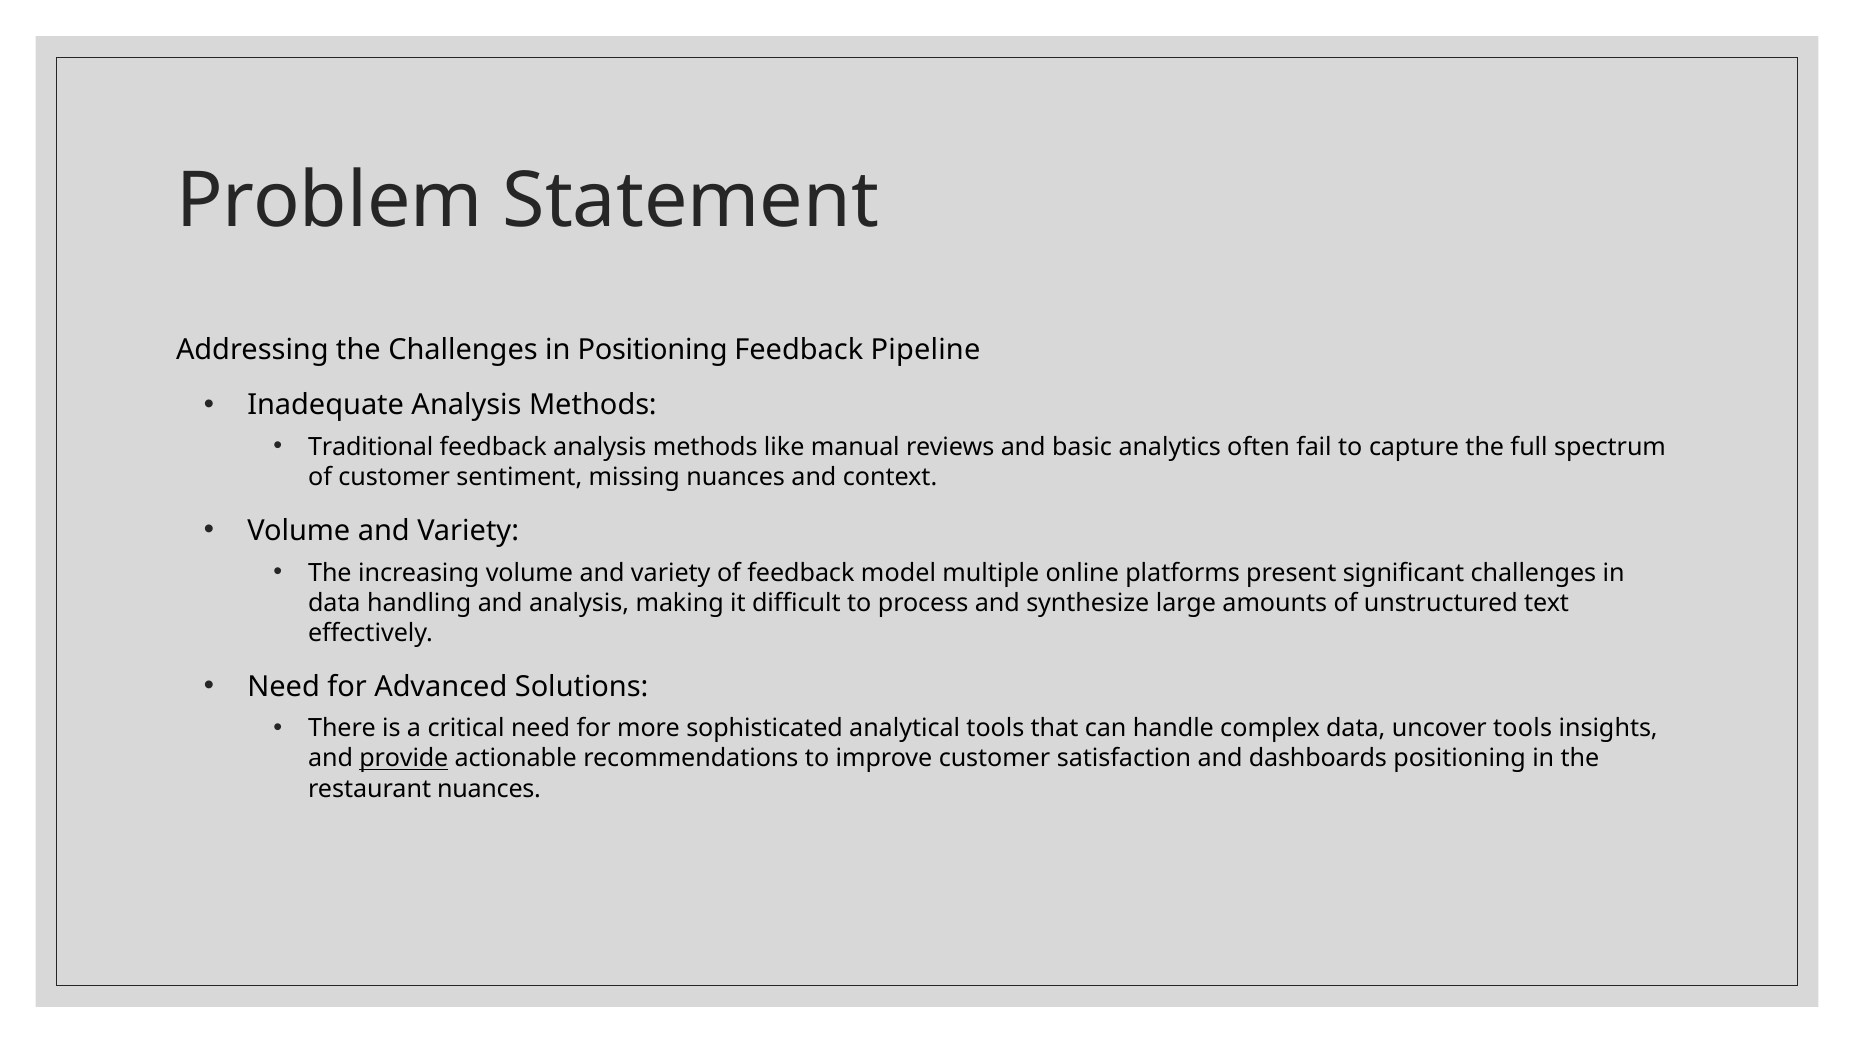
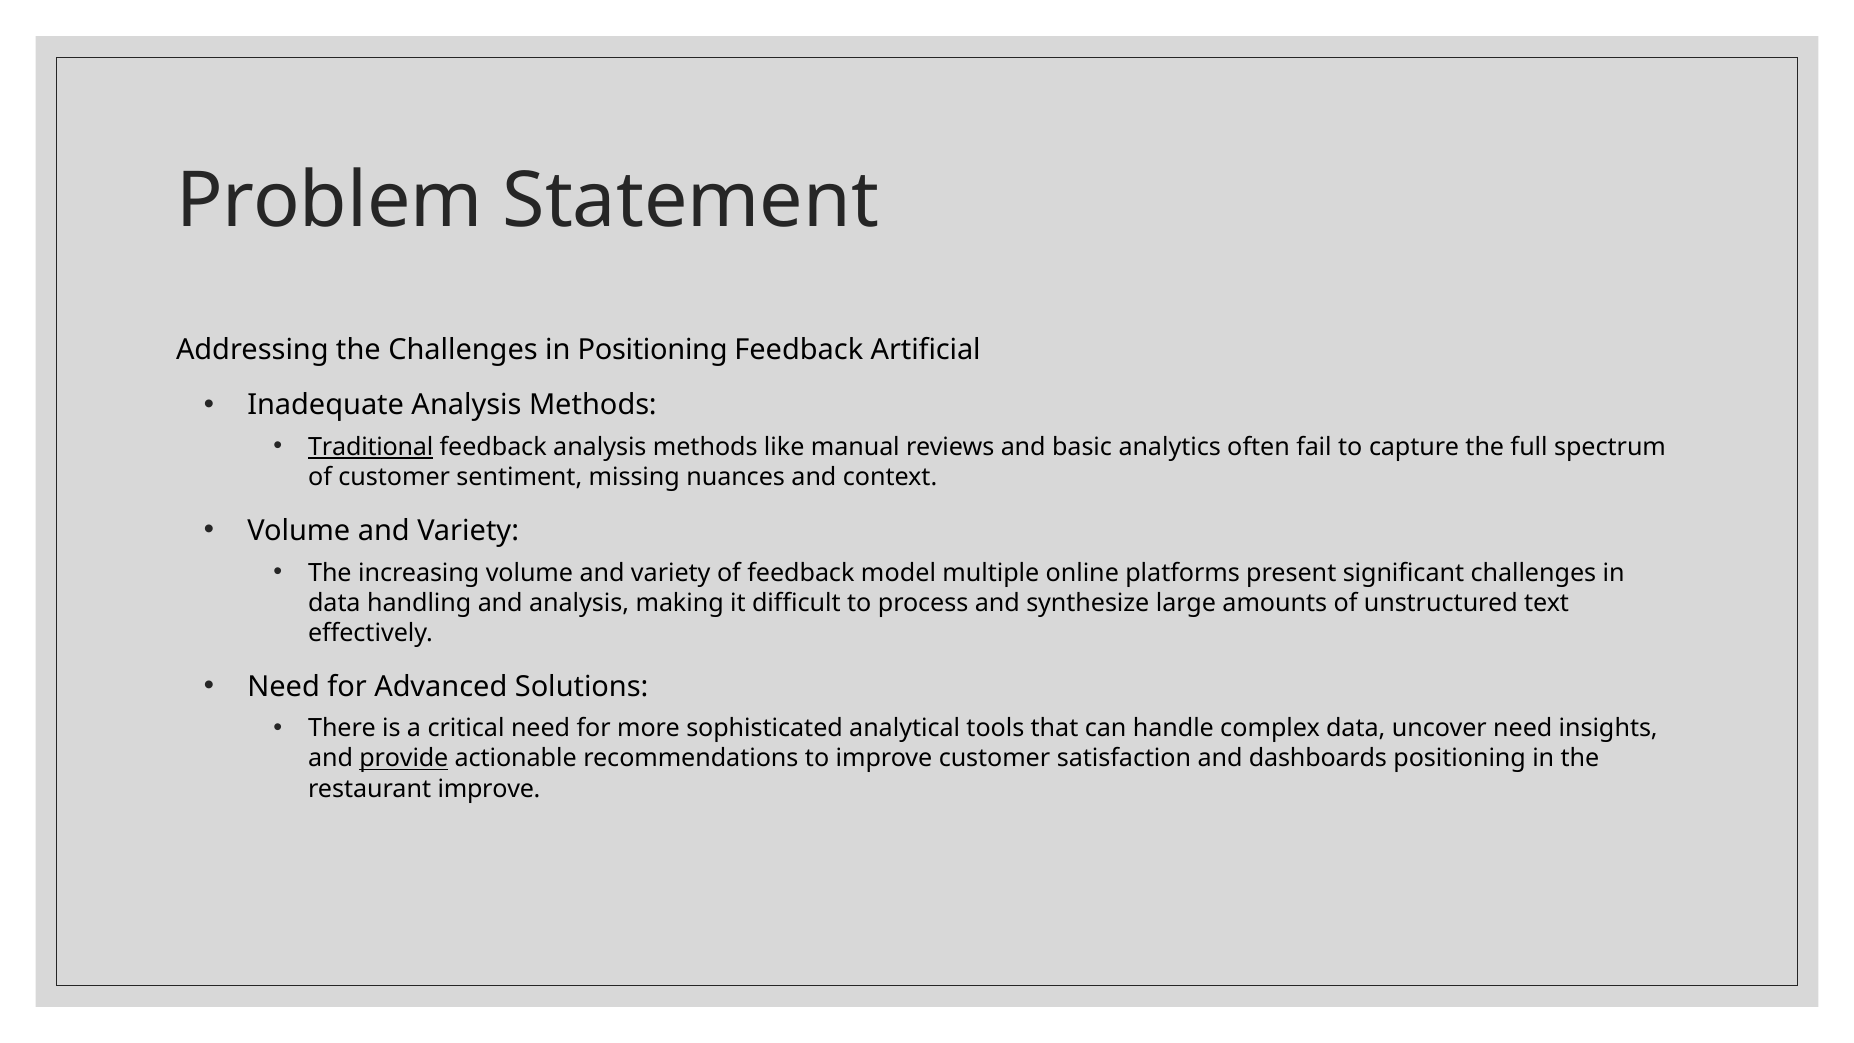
Pipeline: Pipeline -> Artificial (926, 350)
Traditional underline: none -> present (371, 447)
uncover tools: tools -> need (1523, 728)
restaurant nuances: nuances -> improve (489, 789)
